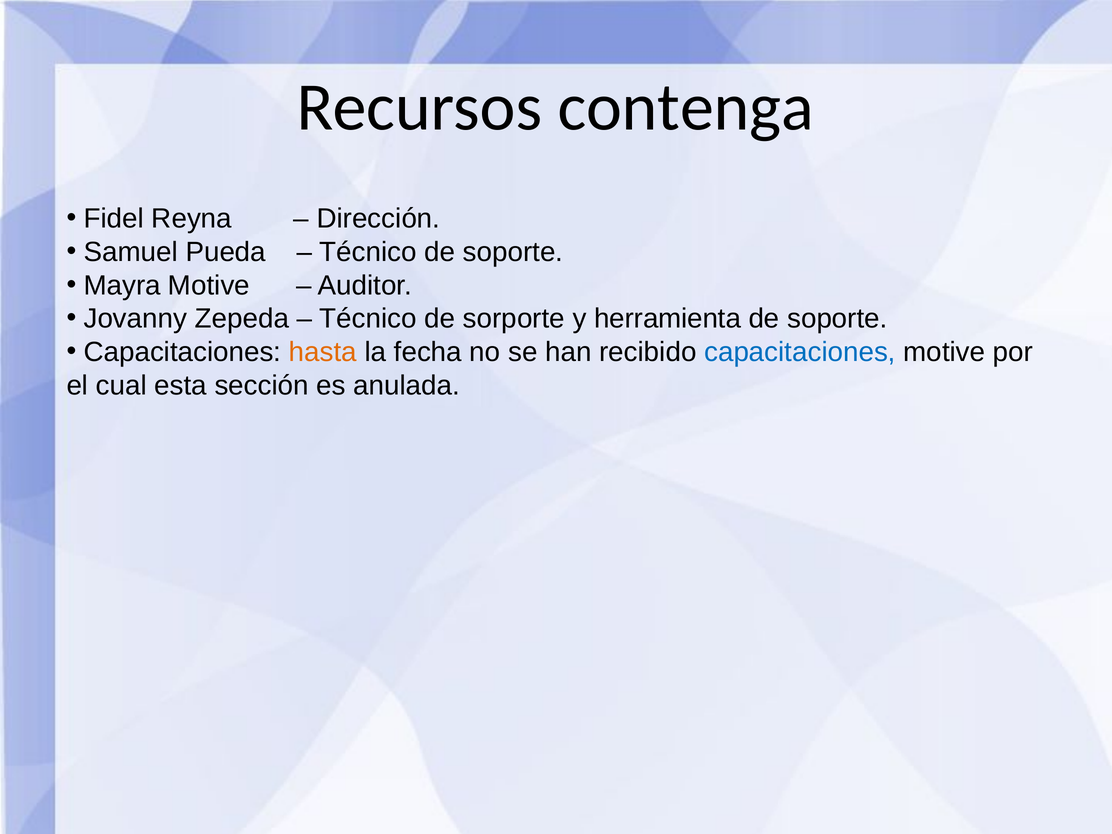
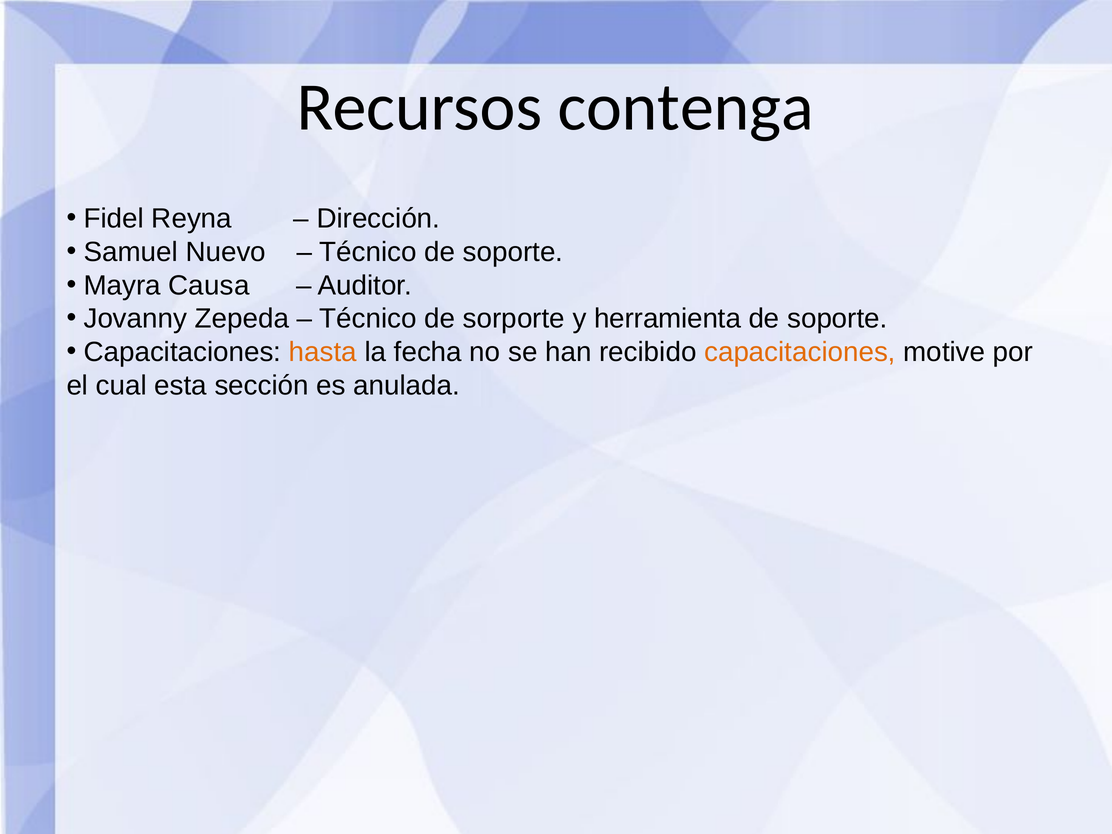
Pueda: Pueda -> Nuevo (226, 252)
Mayra Motive: Motive -> Causa (209, 285)
capacitaciones colour: blue -> orange (800, 352)
